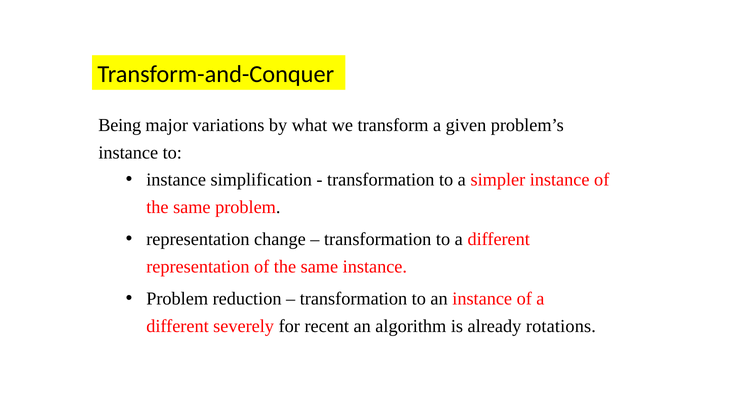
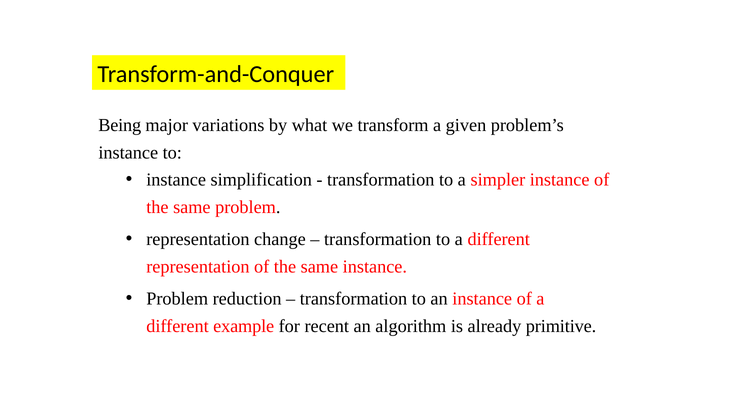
severely: severely -> example (244, 326)
rotations: rotations -> primitive (561, 326)
